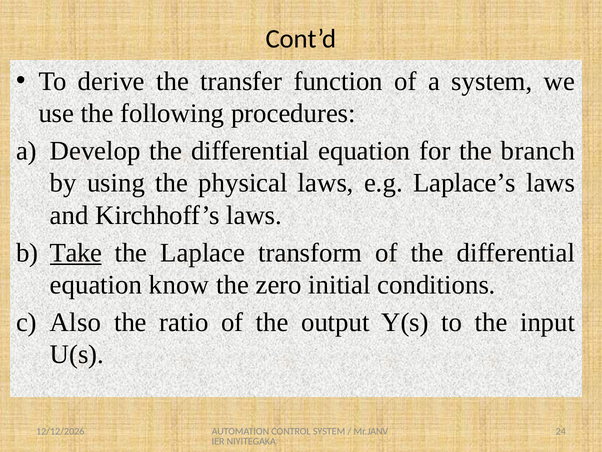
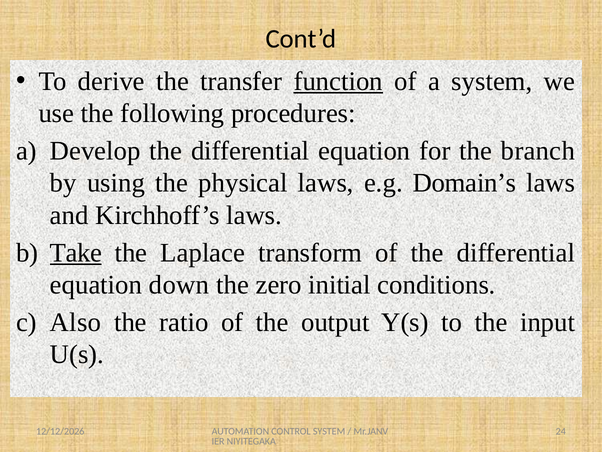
function underline: none -> present (338, 81)
Laplace’s: Laplace’s -> Domain’s (465, 183)
know: know -> down (179, 285)
